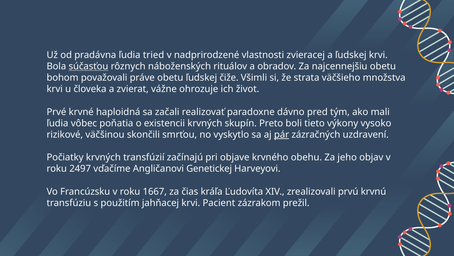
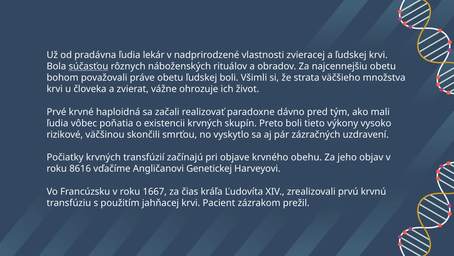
tried: tried -> lekár (154, 55)
ľudskej čiže: čiže -> boli (229, 78)
pár underline: present -> none (282, 134)
2497: 2497 -> 8616 (80, 168)
